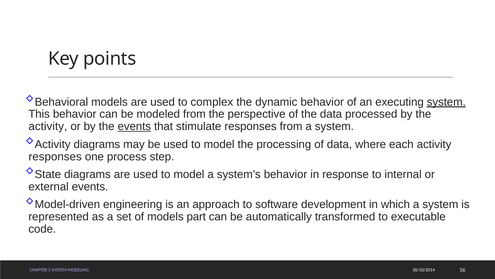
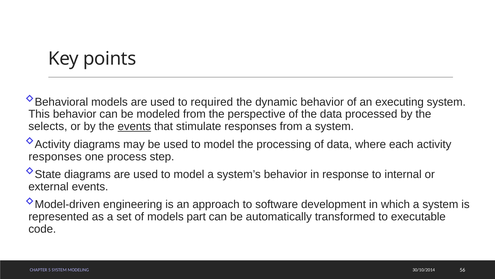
complex: complex -> required (212, 102)
system underline: present -> none (446, 102)
activity: activity -> selects (48, 126)
